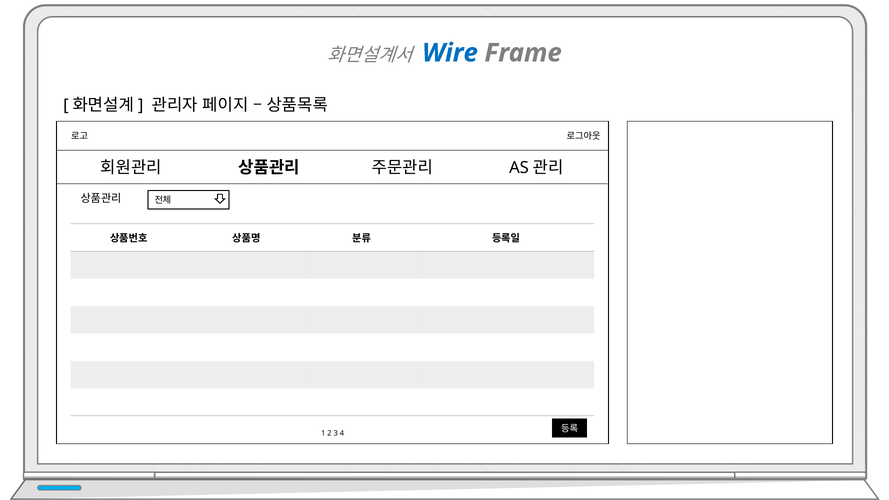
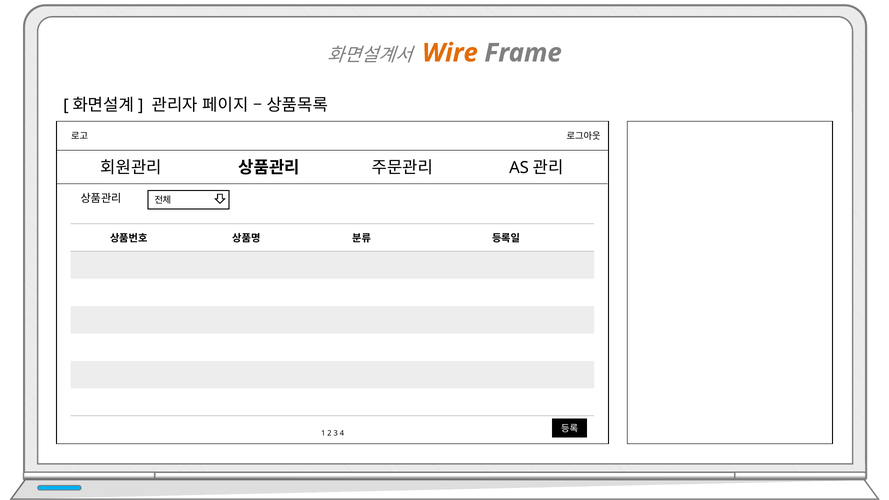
Wire colour: blue -> orange (450, 53)
